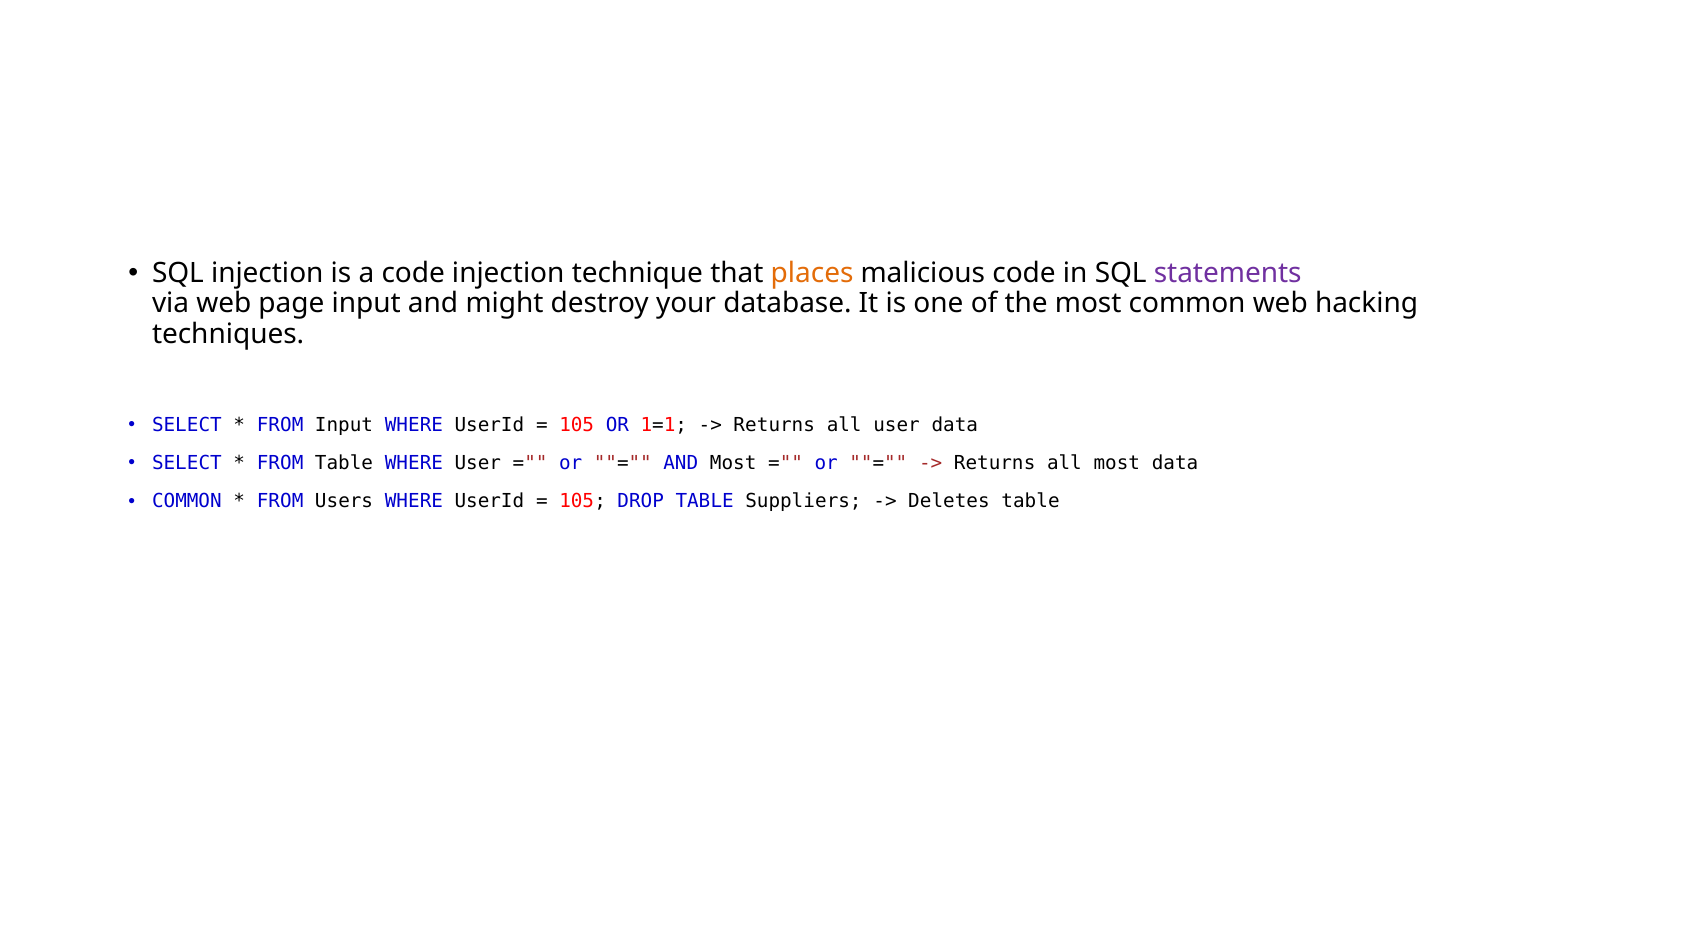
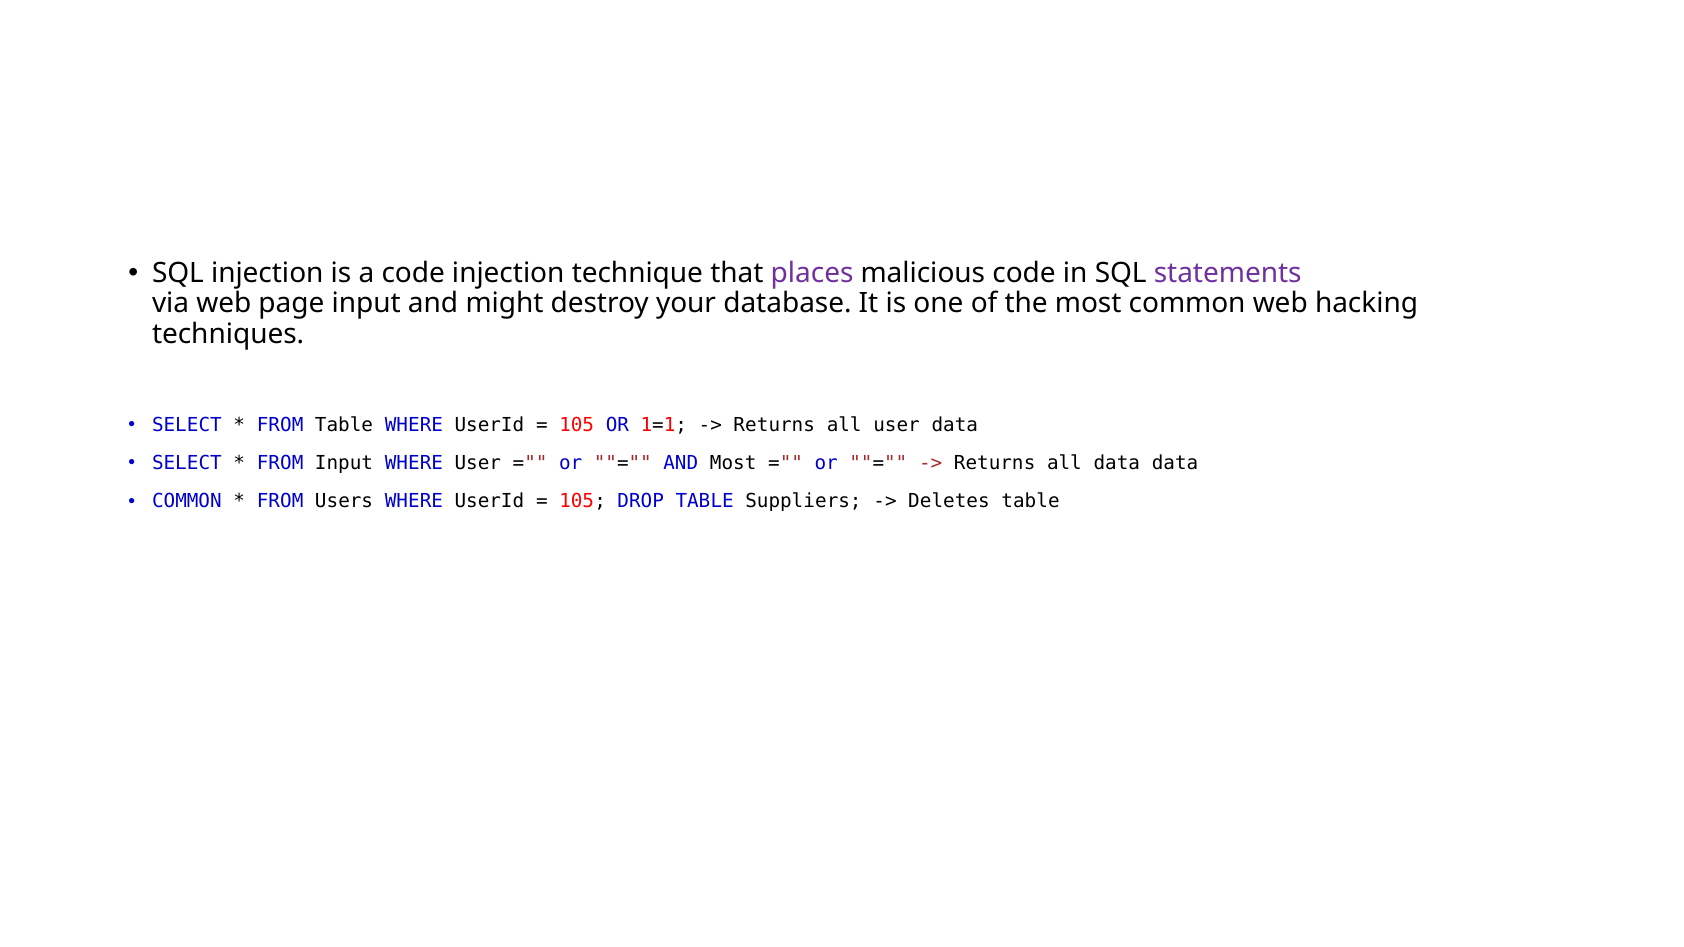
places colour: orange -> purple (812, 273)
FROM Input: Input -> Table (344, 425)
FROM Table: Table -> Input (344, 463)
all most: most -> data (1117, 463)
